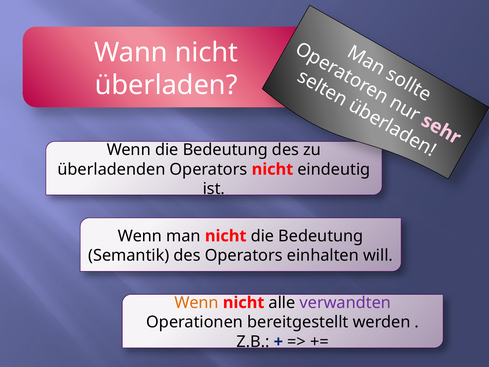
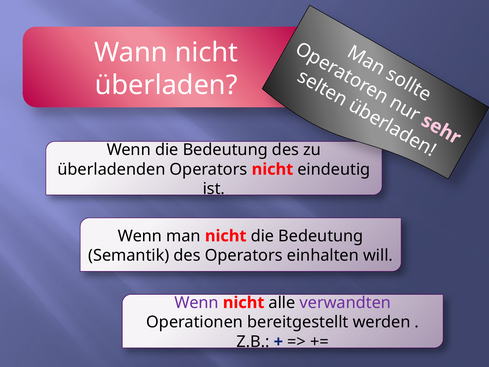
Wenn colour: orange -> purple (197, 302)
